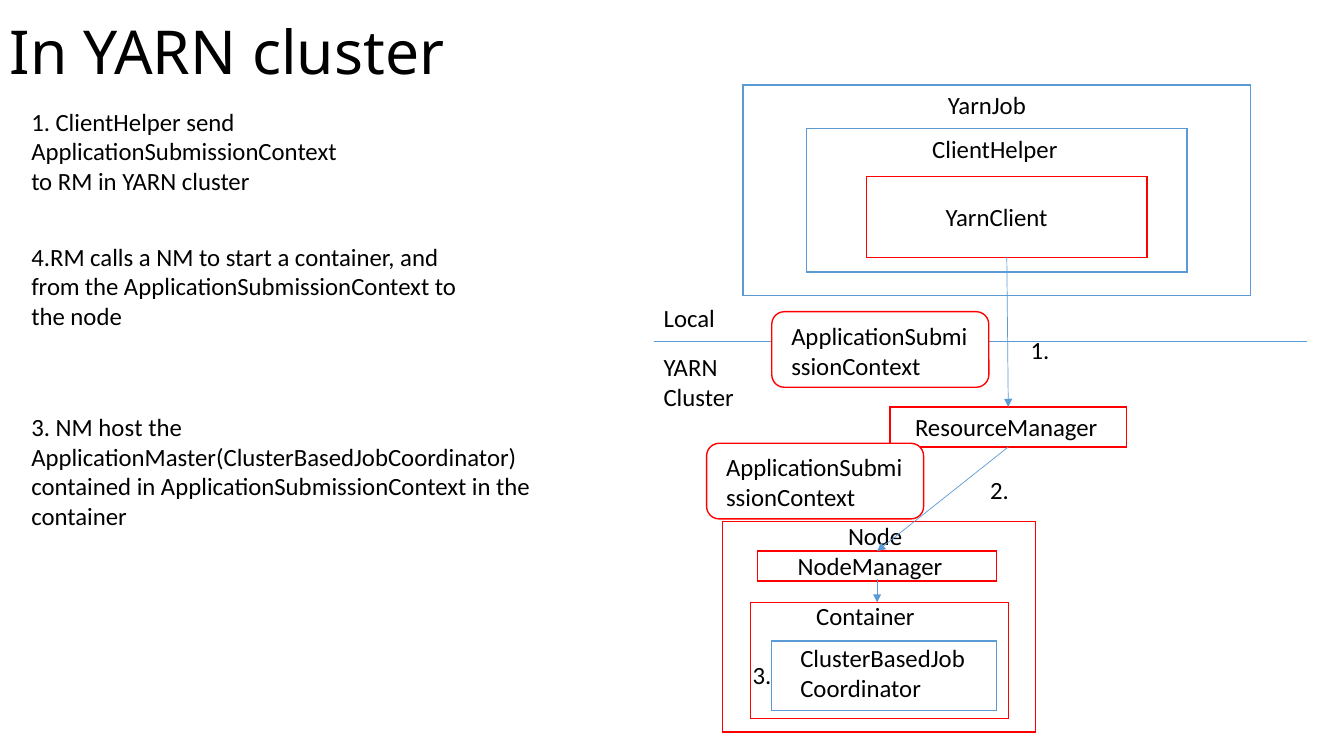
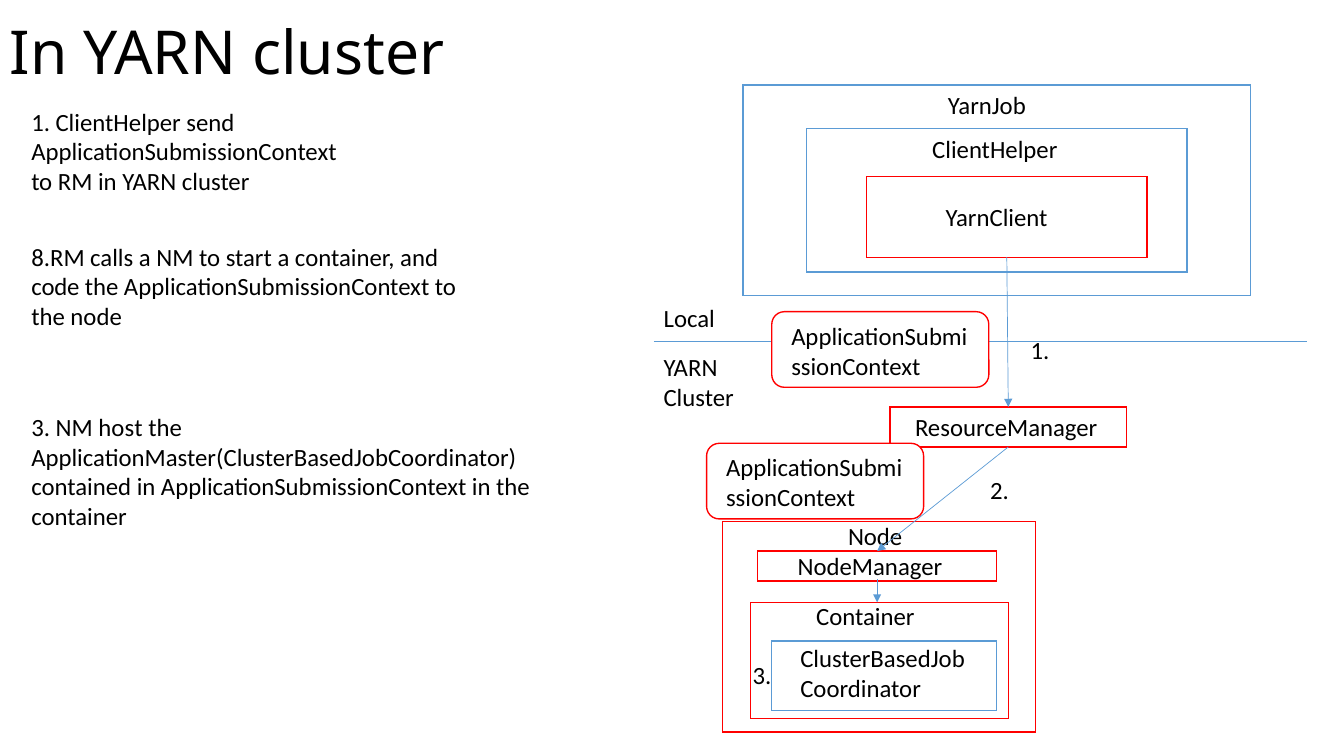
4.RM: 4.RM -> 8.RM (58, 258)
from: from -> code (55, 288)
